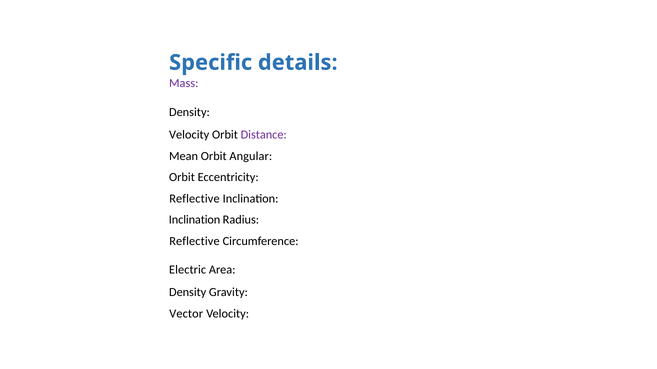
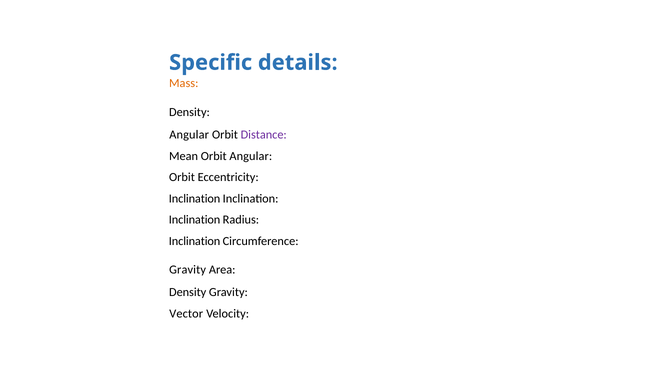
Mass colour: purple -> orange (184, 84)
Velocity: Velocity -> Angular (189, 135)
Reflective: Reflective -> Inclination (195, 199)
Reflective: Reflective -> Inclination (195, 241)
Electric: Electric -> Gravity (188, 270)
